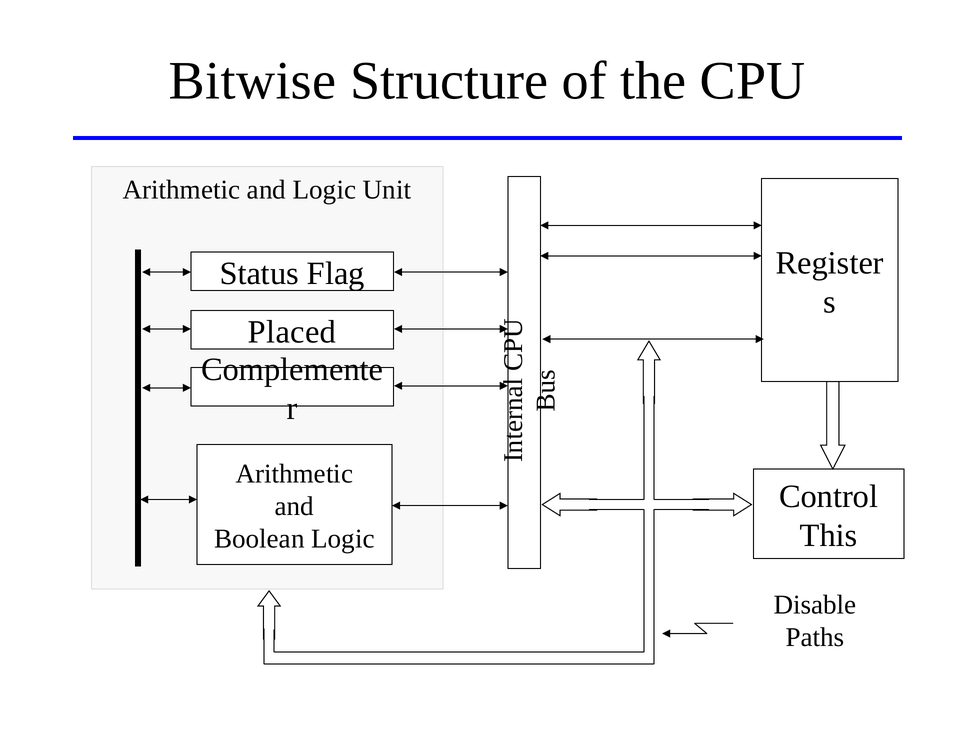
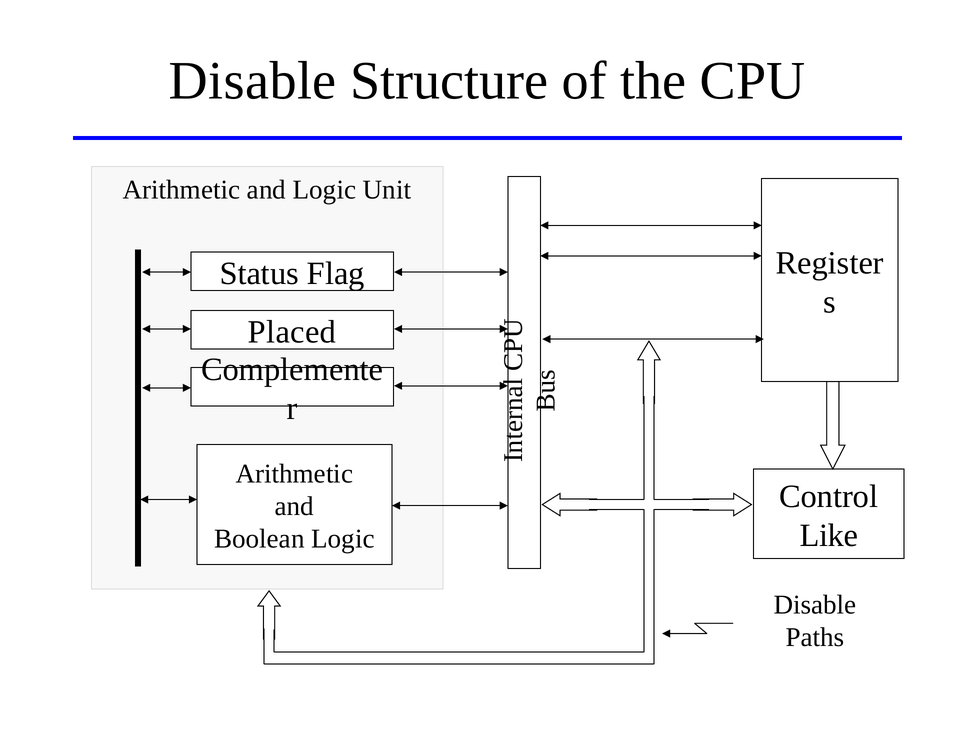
Bitwise: Bitwise -> Disable (253, 81)
This: This -> Like (829, 536)
